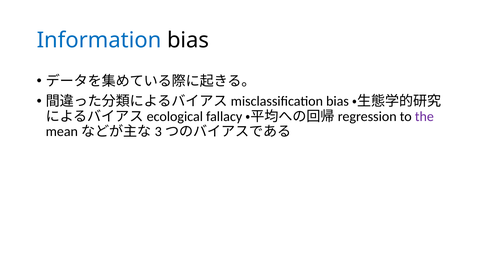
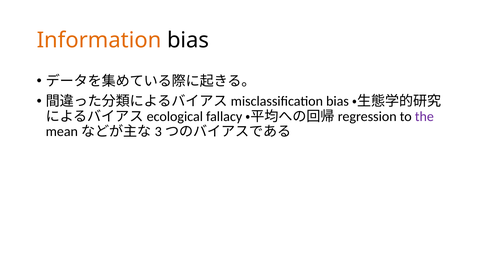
Information colour: blue -> orange (99, 40)
